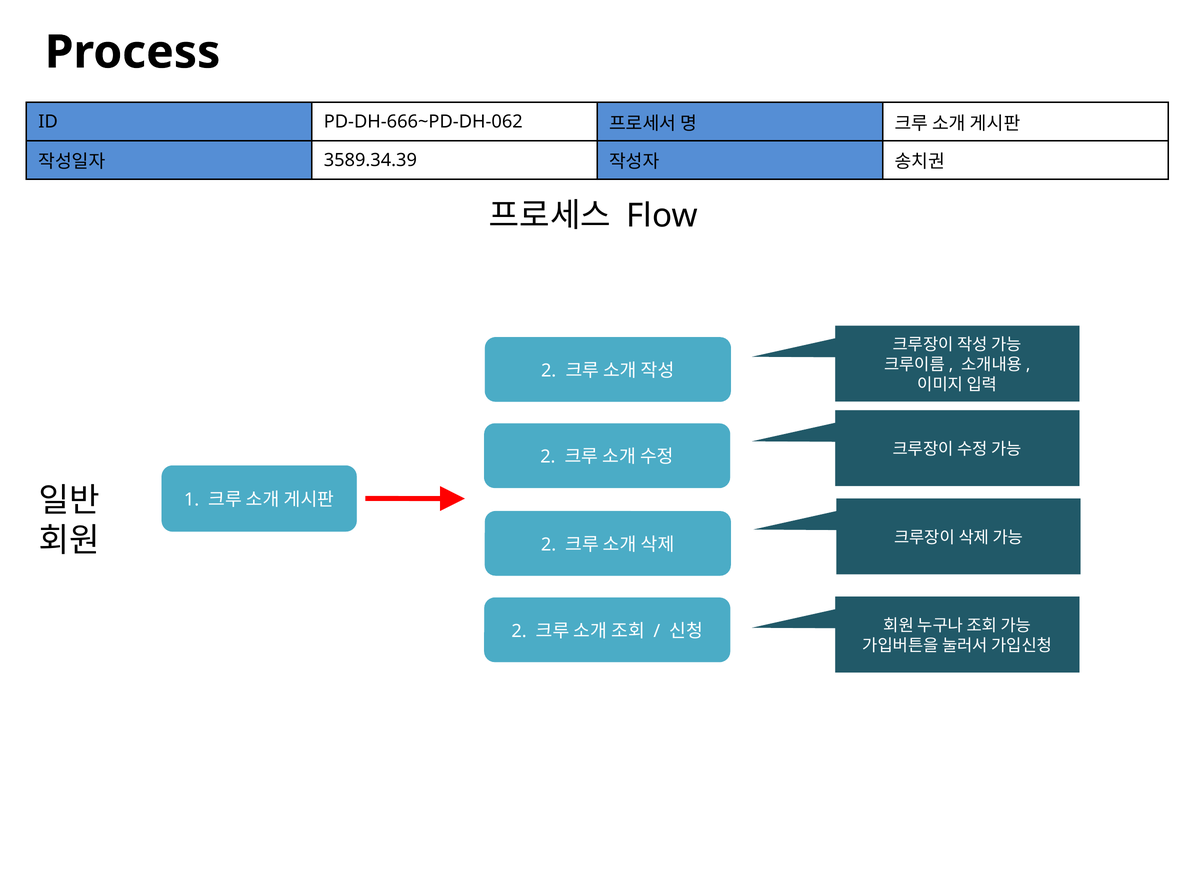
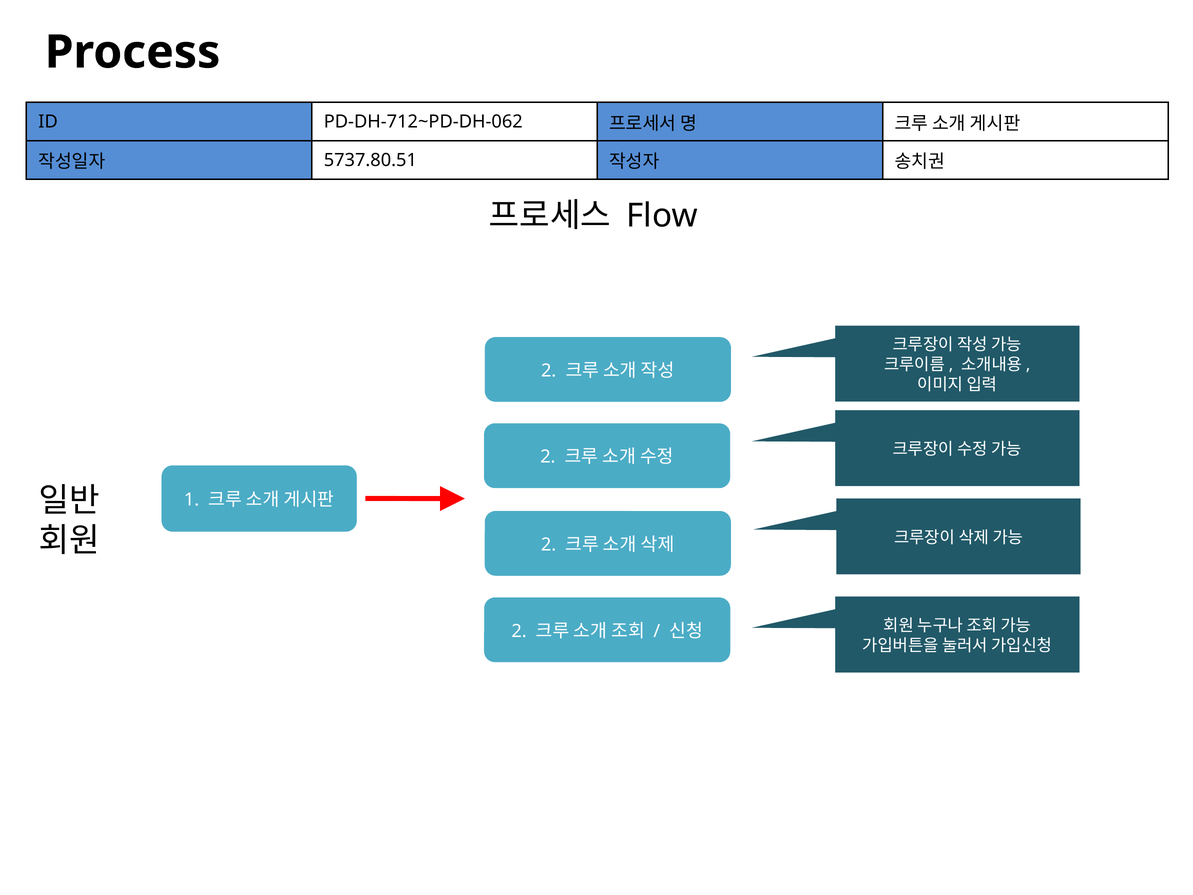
PD-DH-666~PD-DH-062: PD-DH-666~PD-DH-062 -> PD-DH-712~PD-DH-062 (423, 122)
3589.34.39: 3589.34.39 -> 5737.80.51 (370, 160)
